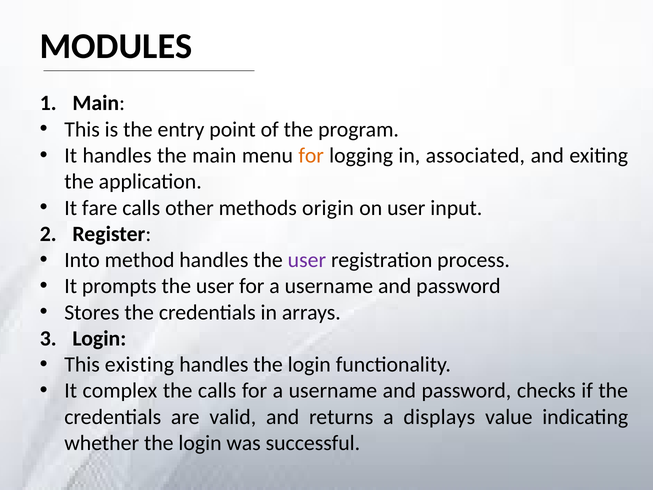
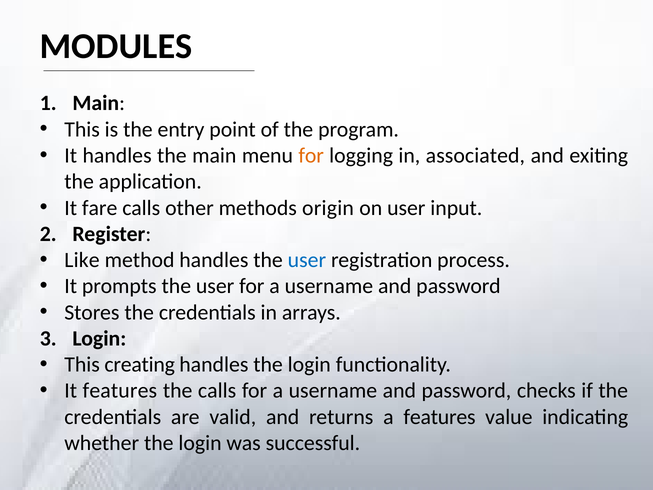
Into: Into -> Like (82, 260)
user colour: purple -> blue (307, 260)
existing: existing -> creating (140, 364)
It complex: complex -> features (120, 391)
a displays: displays -> features (440, 417)
